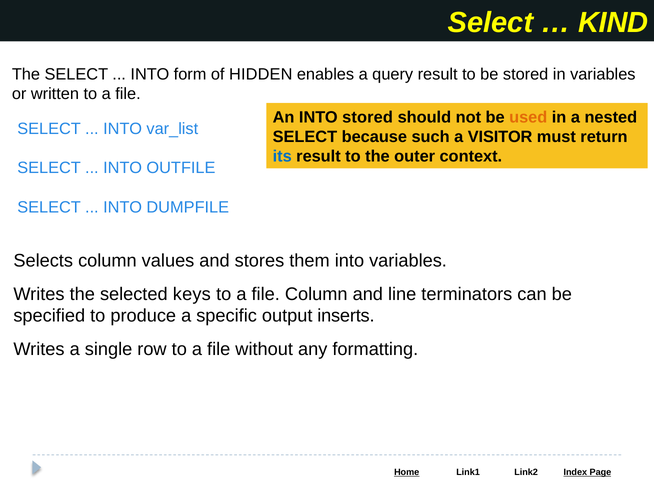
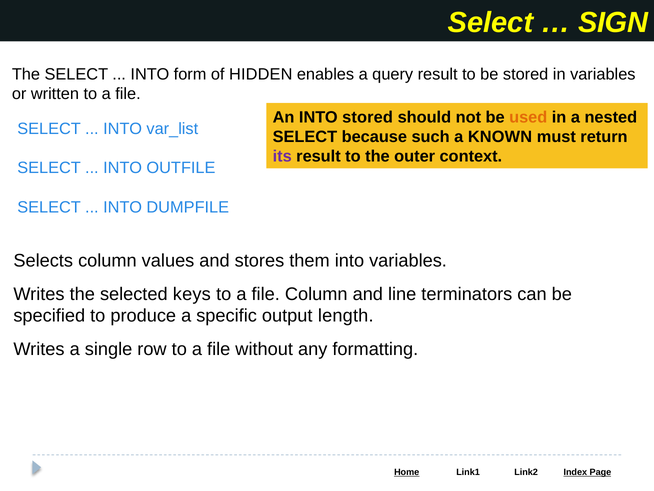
KIND: KIND -> SIGN (613, 23)
VISITOR: VISITOR -> KNOWN (500, 137)
its colour: blue -> purple (282, 156)
inserts: inserts -> length (346, 316)
